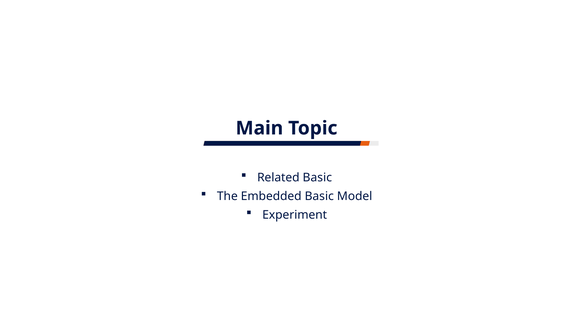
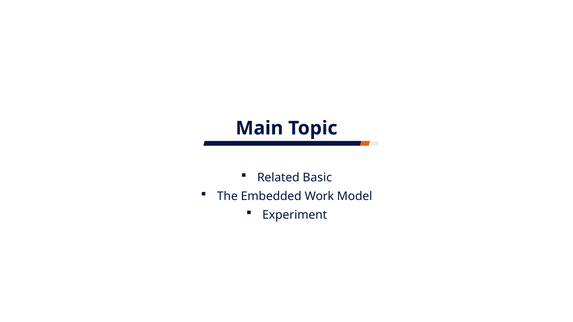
Embedded Basic: Basic -> Work (319, 196)
